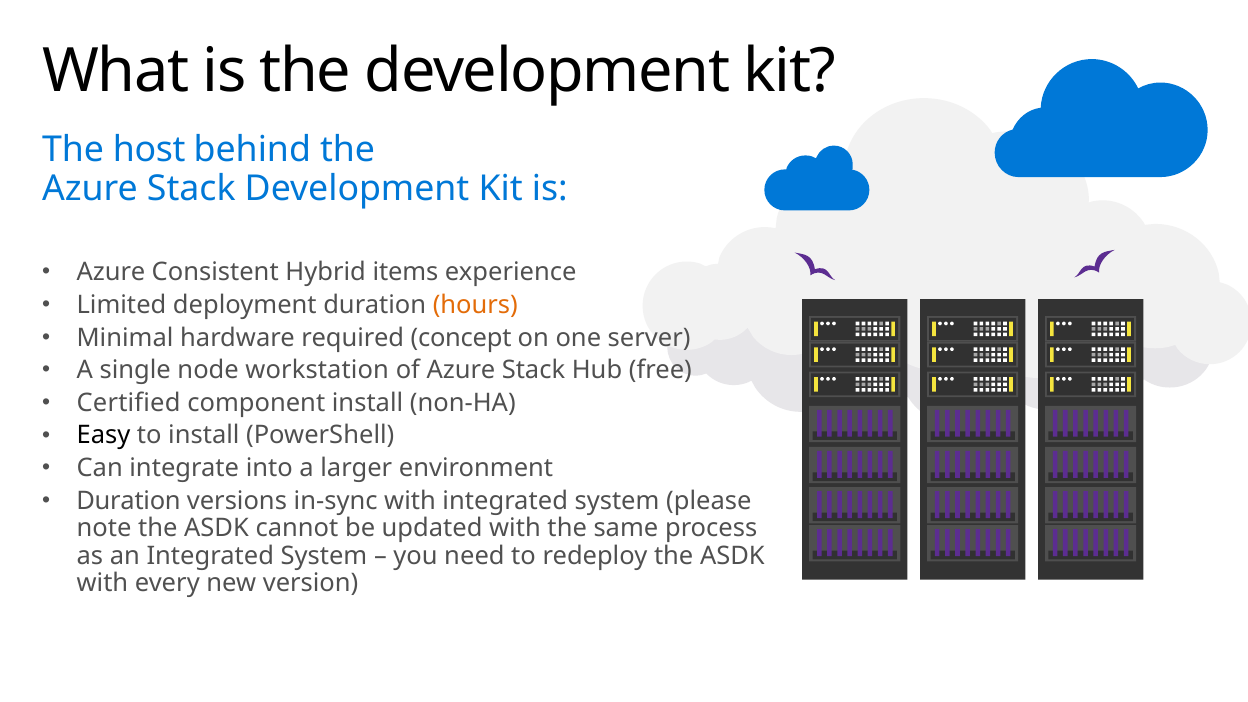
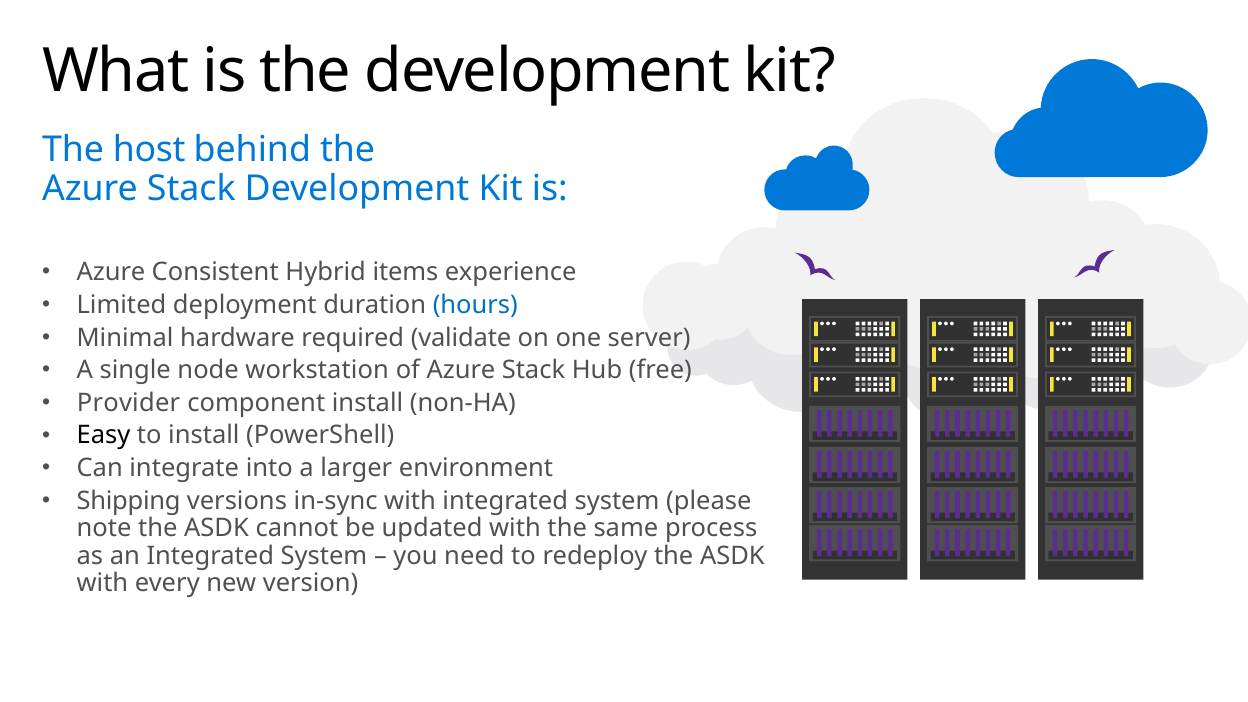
hours colour: orange -> blue (475, 305)
concept: concept -> validate (461, 338)
Certified: Certified -> Provider (129, 403)
Duration: Duration -> Shipping (129, 501)
